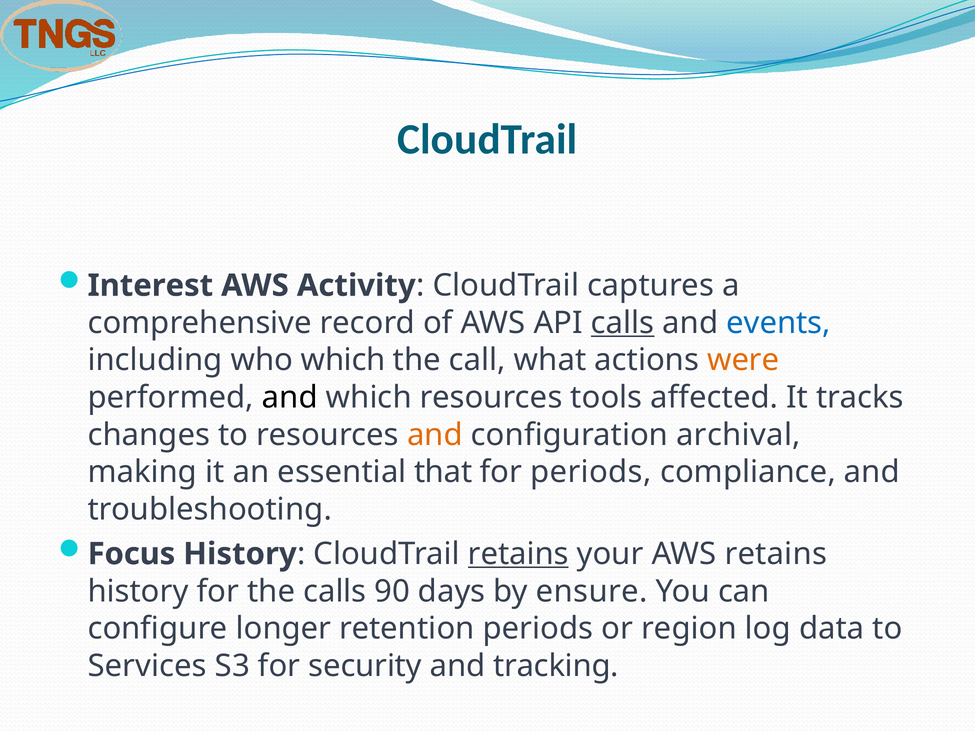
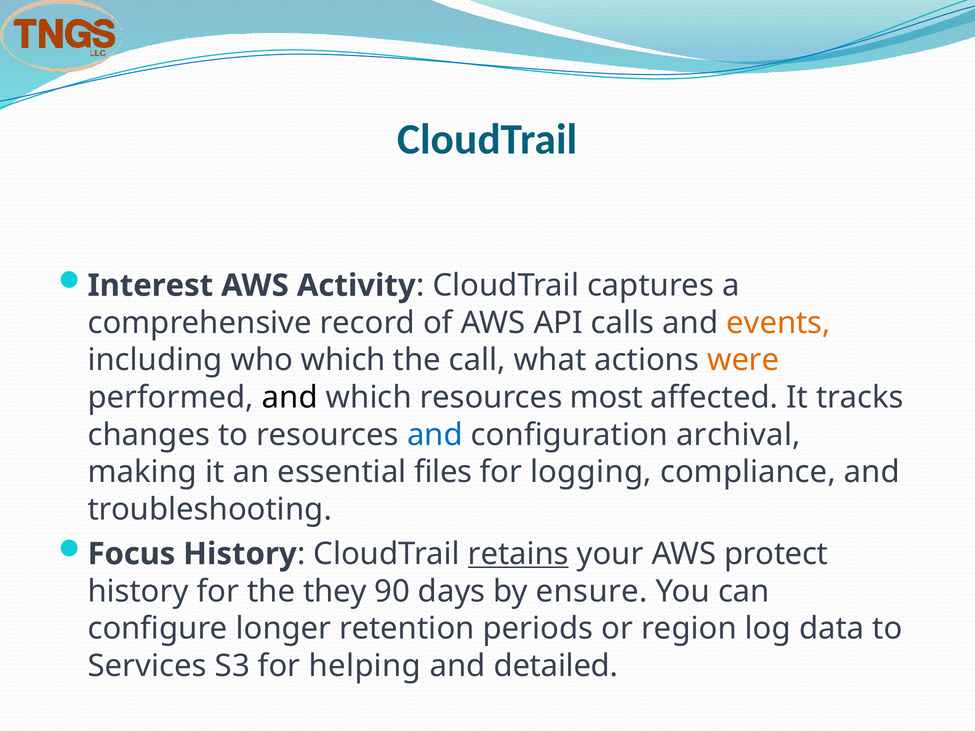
calls underline: present -> none (623, 323)
events colour: blue -> orange (779, 323)
tools: tools -> most (607, 398)
and colour: orange -> blue (435, 435)
that: that -> files (443, 472)
for periods: periods -> logging (591, 472)
AWS retains: retains -> protect (776, 554)
the calls: calls -> they (335, 591)
security: security -> helping (365, 666)
tracking: tracking -> detailed (556, 666)
